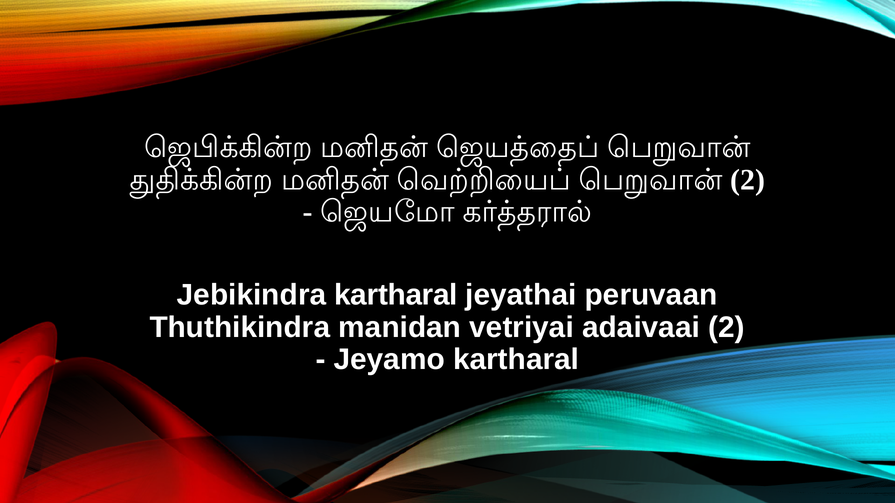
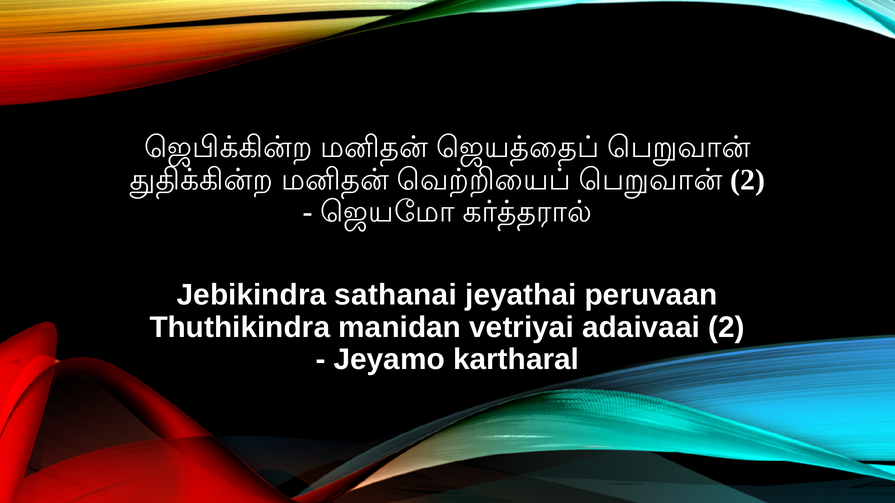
Jebikindra kartharal: kartharal -> sathanai (396, 295)
